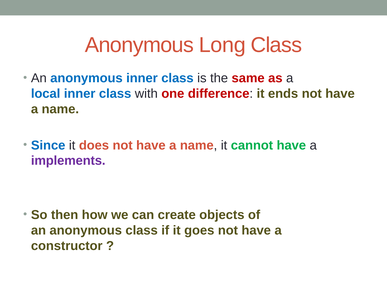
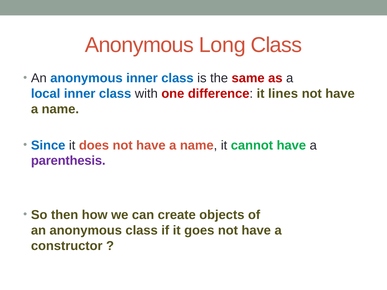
ends: ends -> lines (283, 94)
implements: implements -> parenthesis (68, 161)
